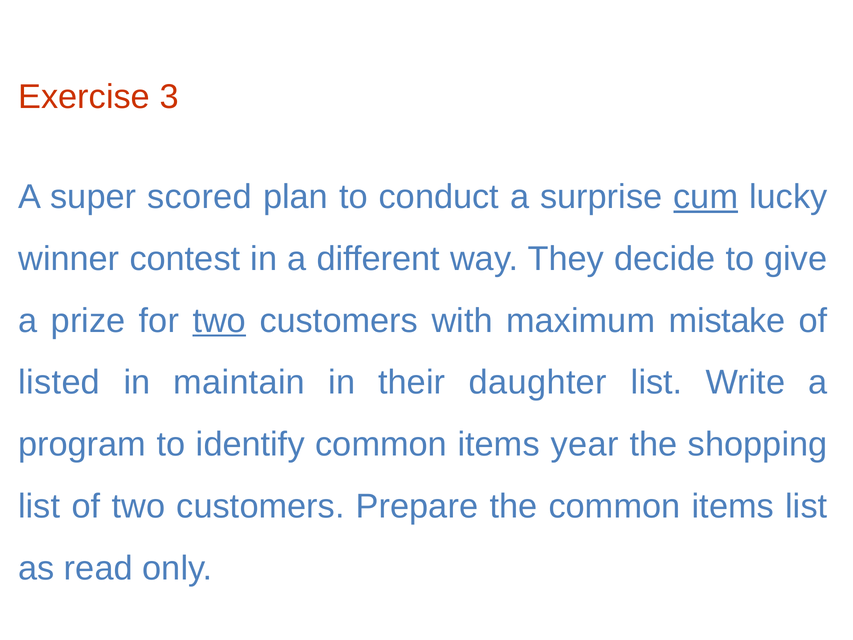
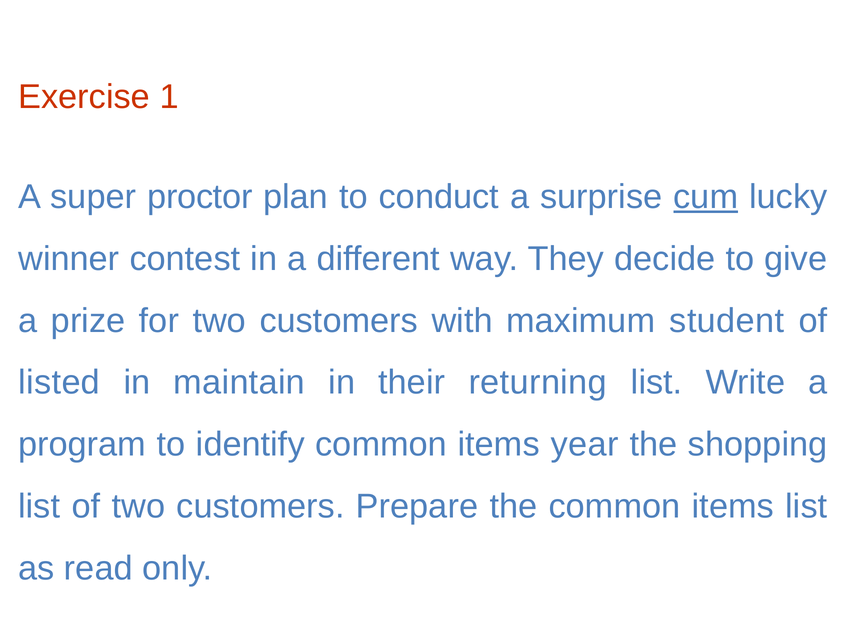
3: 3 -> 1 (169, 97)
scored: scored -> proctor (200, 197)
two underline: present -> none (219, 321)
mistake: mistake -> student (727, 321)
daughter: daughter -> returning (538, 382)
